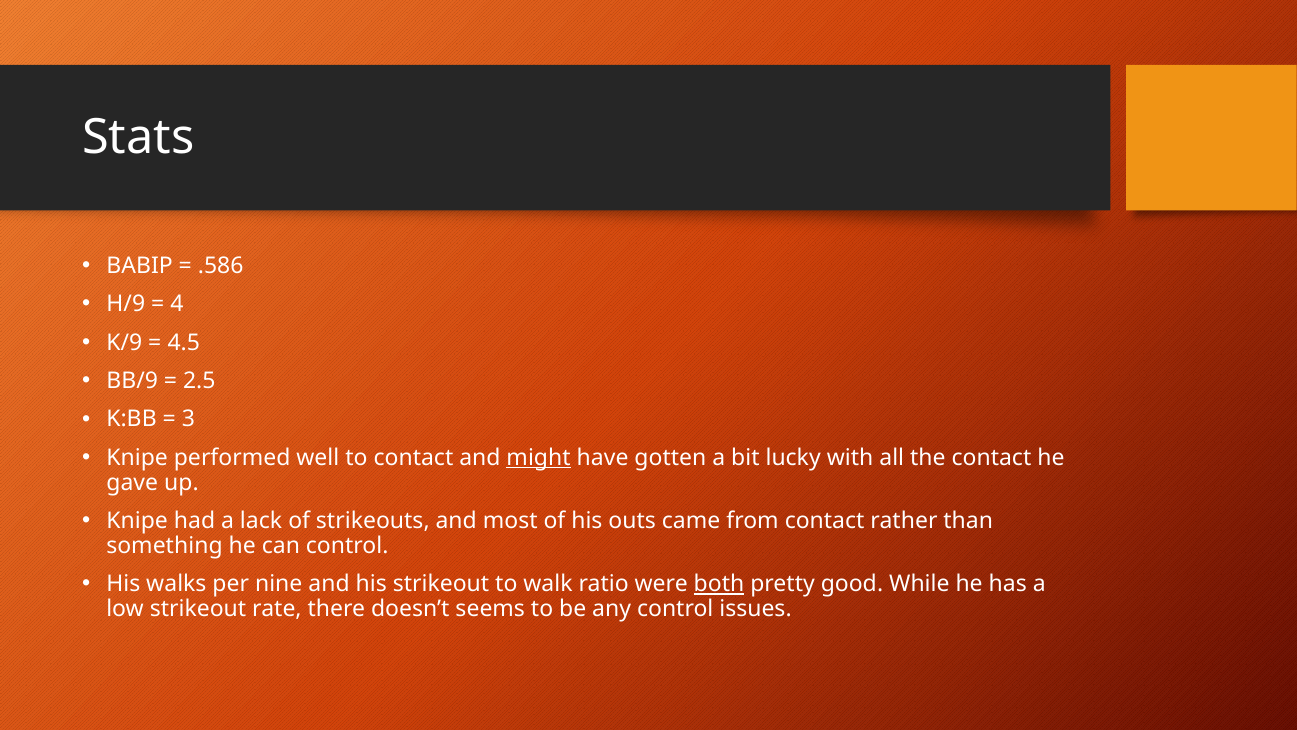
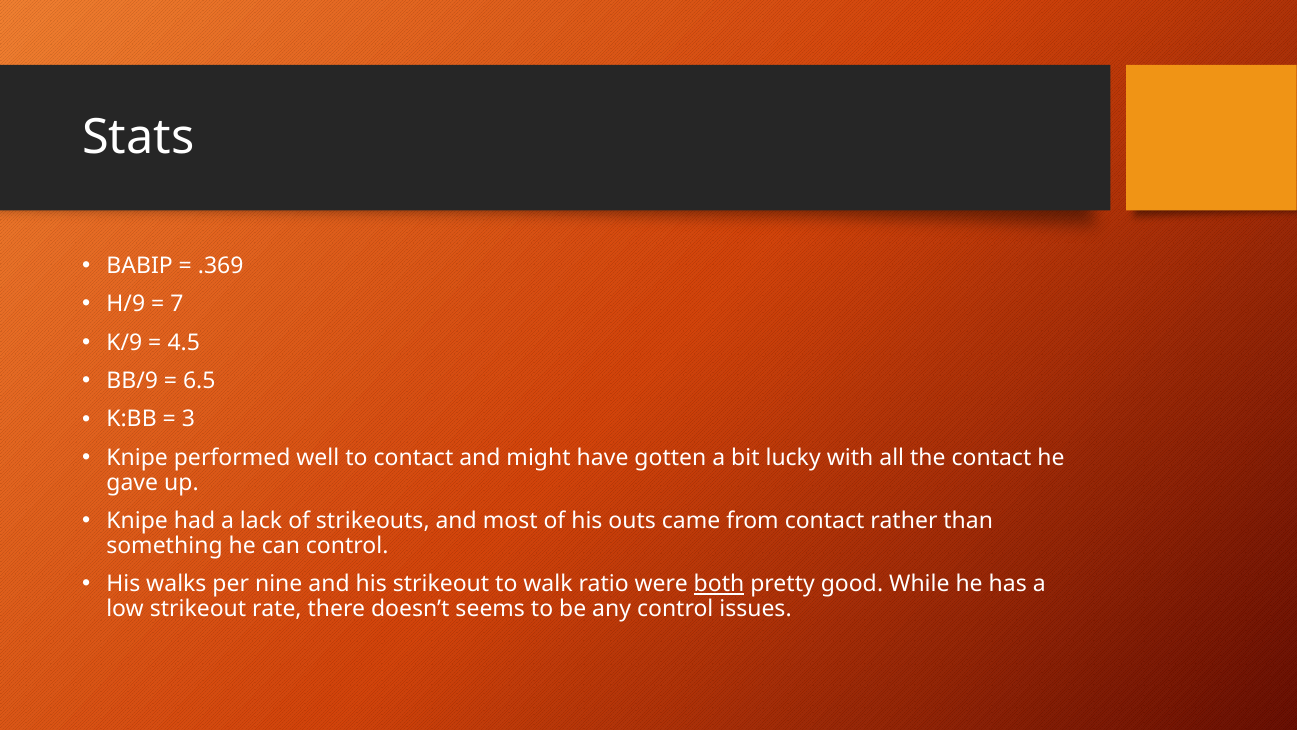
.586: .586 -> .369 (221, 266)
4: 4 -> 7 (177, 304)
2.5: 2.5 -> 6.5 (199, 381)
might underline: present -> none (539, 457)
